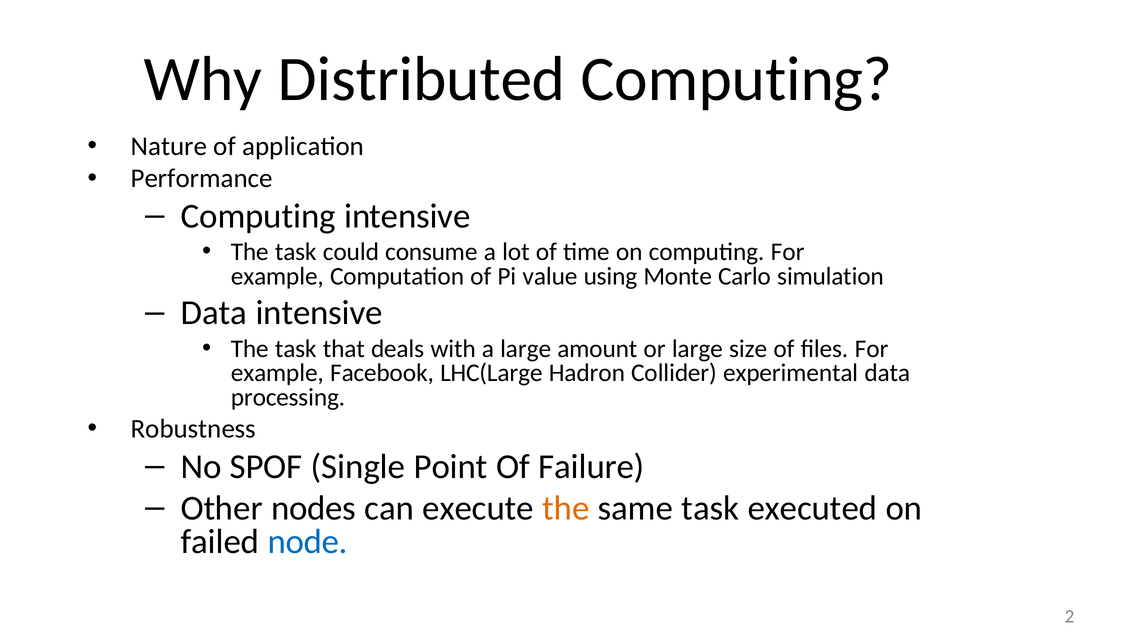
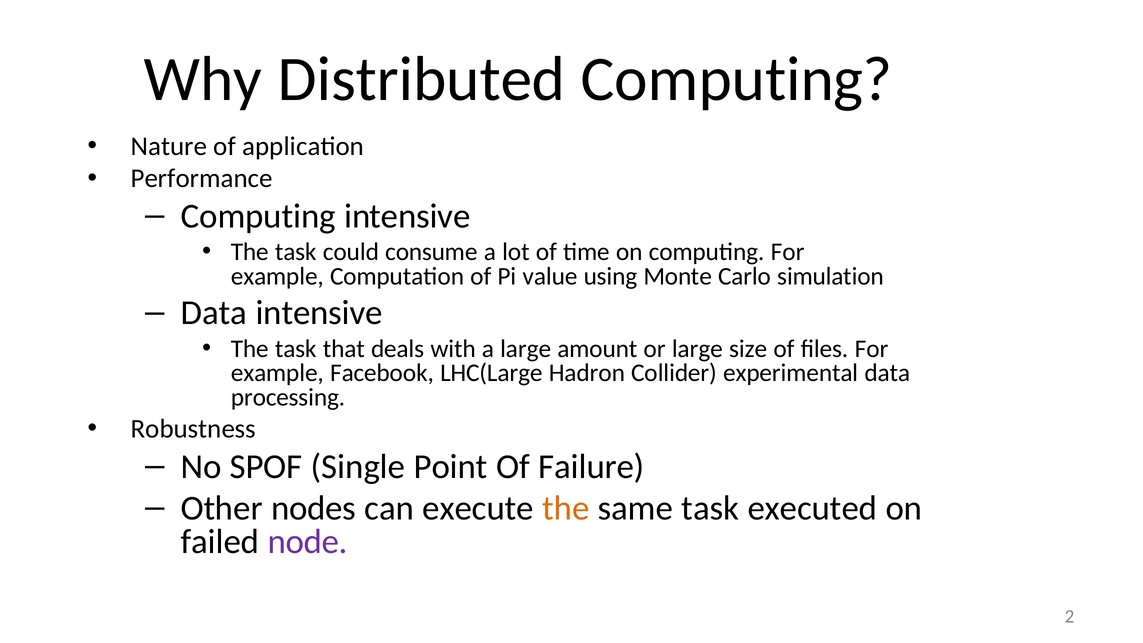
node colour: blue -> purple (308, 542)
